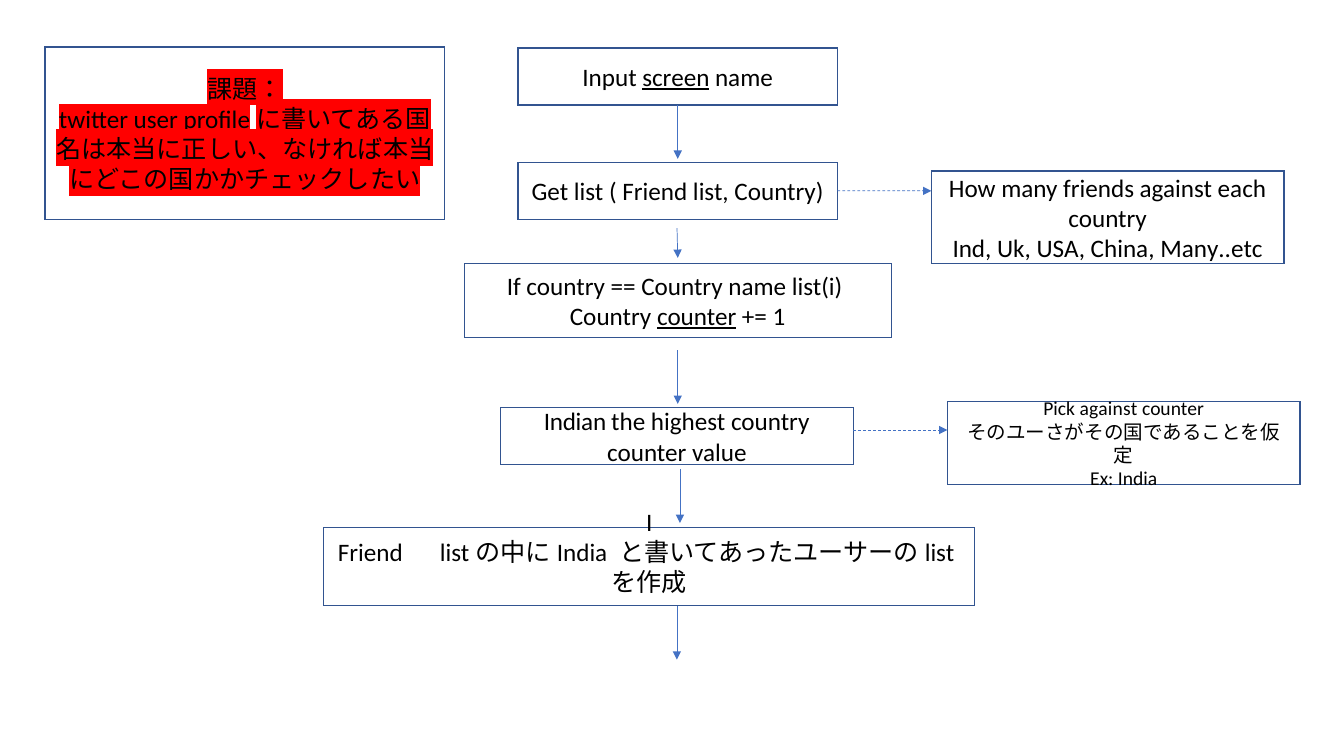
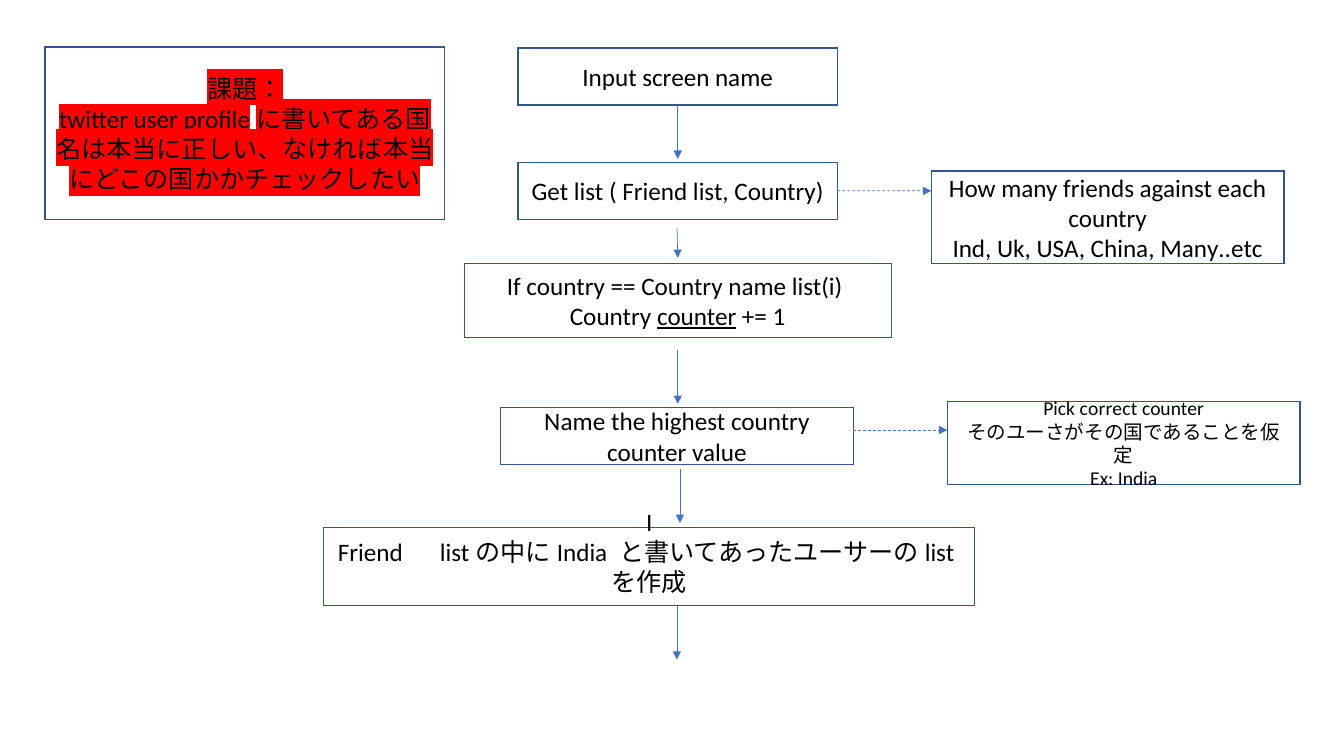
screen underline: present -> none (676, 78)
Pick against: against -> correct (1108, 409)
Indian: Indian -> Name (575, 423)
